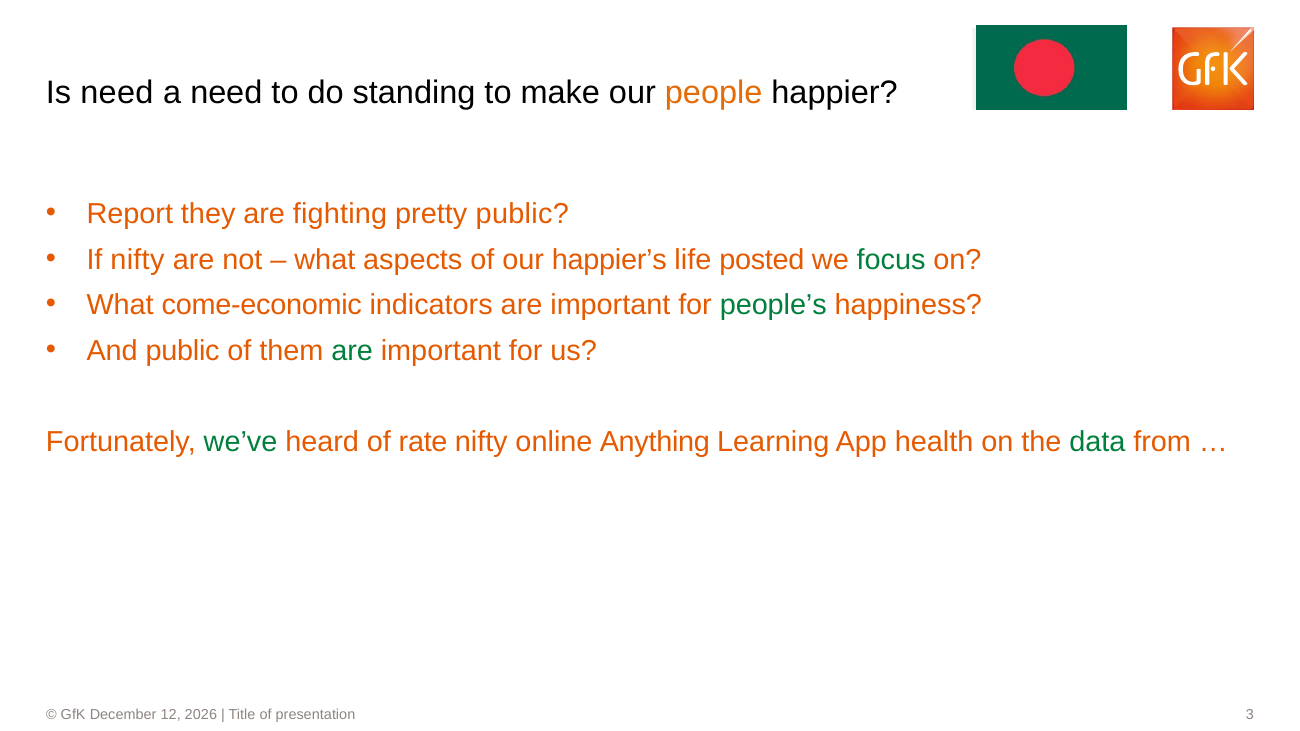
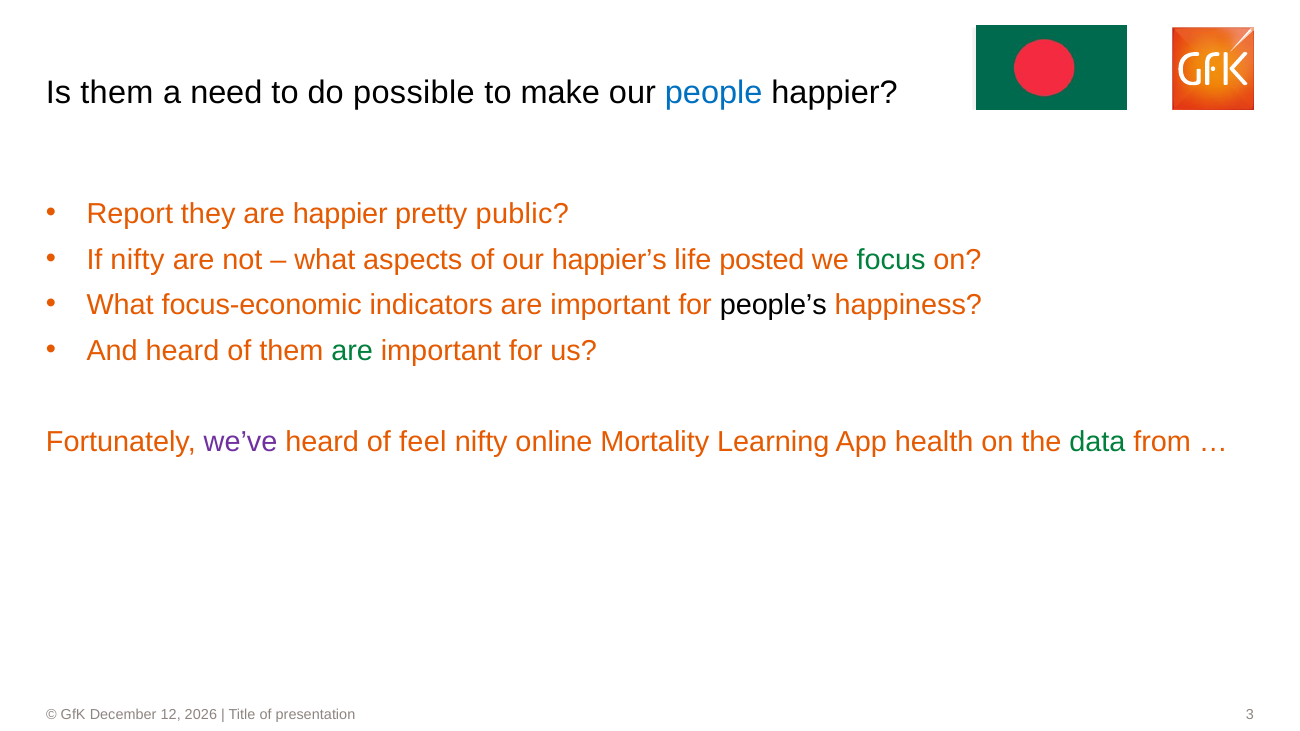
Is need: need -> them (117, 92)
standing: standing -> possible (414, 92)
people colour: orange -> blue (714, 92)
are fighting: fighting -> happier (340, 214)
come-economic: come-economic -> focus-economic (262, 305)
people’s colour: green -> black (773, 305)
And public: public -> heard (183, 351)
we’ve colour: green -> purple (241, 442)
rate: rate -> feel (423, 442)
Anything: Anything -> Mortality (655, 442)
